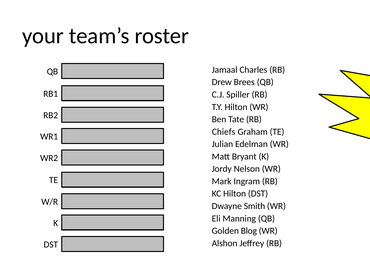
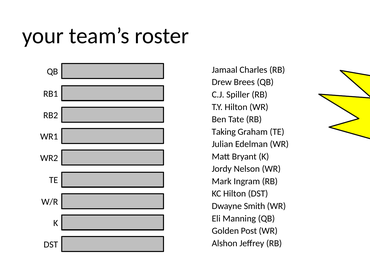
Chiefs: Chiefs -> Taking (224, 132)
Blog: Blog -> Post (249, 230)
